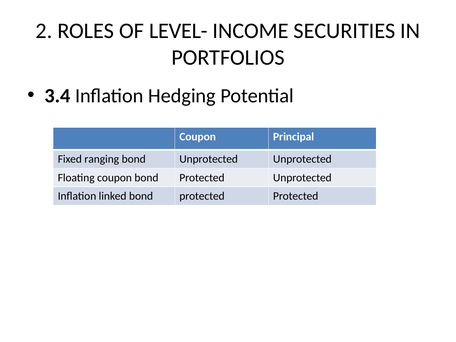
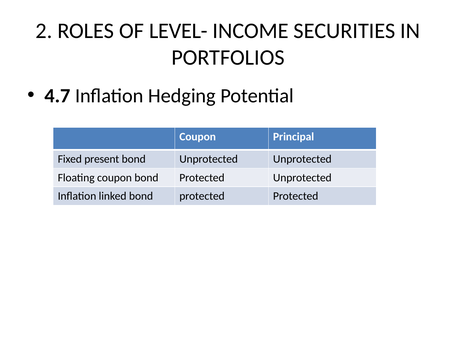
3.4: 3.4 -> 4.7 (57, 96)
ranging: ranging -> present (102, 159)
